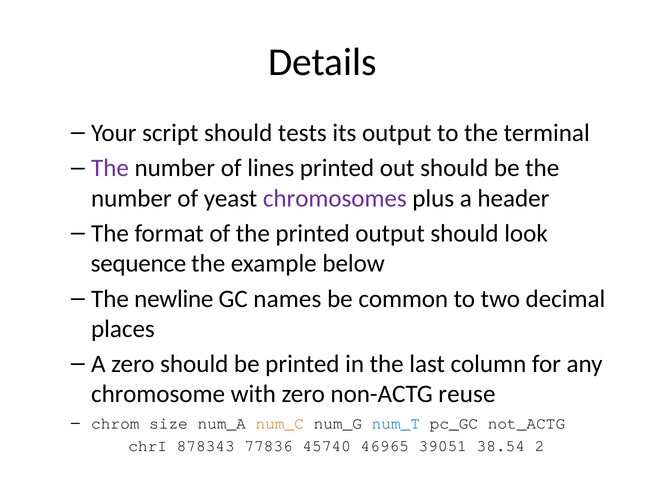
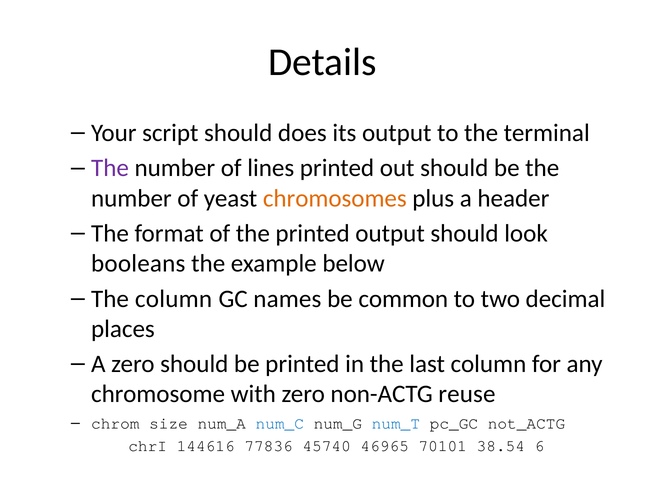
tests: tests -> does (302, 133)
chromosomes colour: purple -> orange (335, 198)
sequence: sequence -> booleans (138, 263)
The newline: newline -> column (174, 299)
num_C colour: orange -> blue (280, 423)
878343: 878343 -> 144616 (206, 446)
39051: 39051 -> 70101 (443, 446)
2: 2 -> 6 (539, 446)
